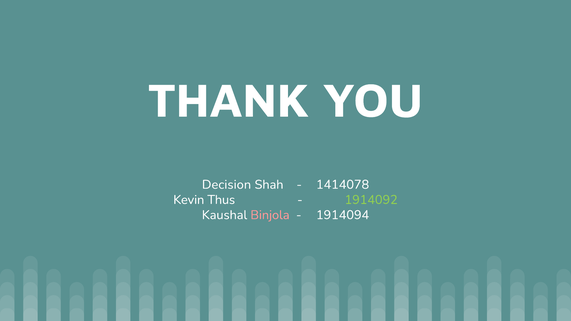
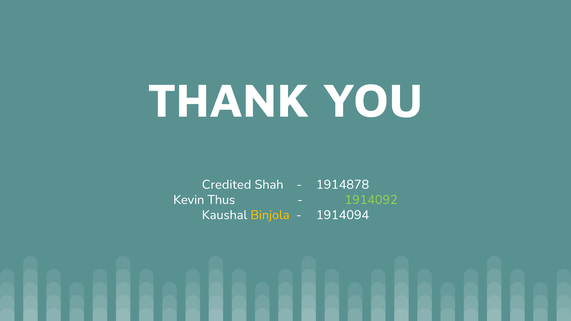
Decision: Decision -> Credited (227, 185)
1414078: 1414078 -> 1914878 (343, 185)
Binjola colour: pink -> yellow (270, 215)
